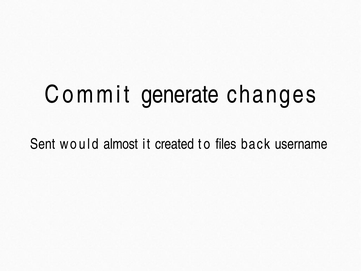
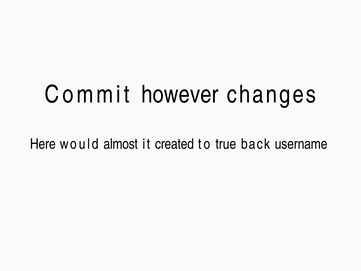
generate: generate -> however (180, 94)
Sent: Sent -> Here (43, 144)
files: files -> true (226, 144)
